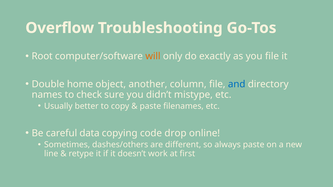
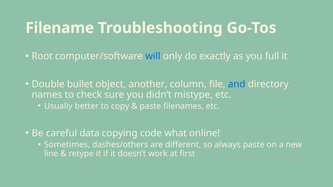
Overflow: Overflow -> Filename (60, 28)
will colour: orange -> blue (153, 56)
you file: file -> full (272, 56)
home: home -> bullet (80, 84)
drop: drop -> what (176, 133)
